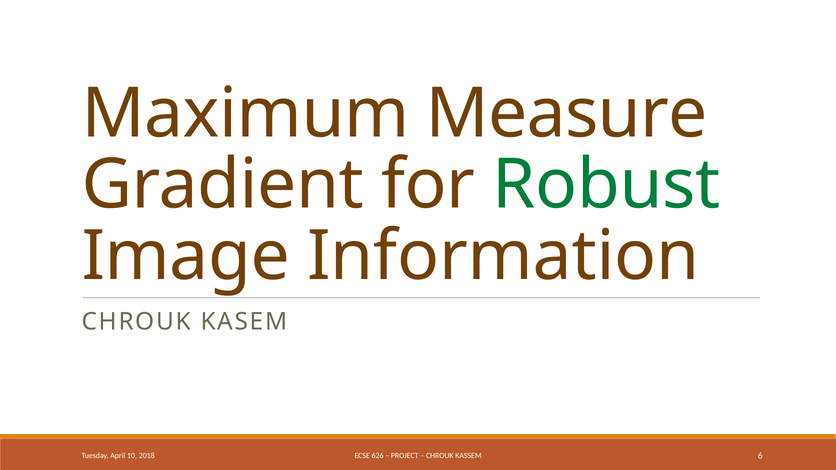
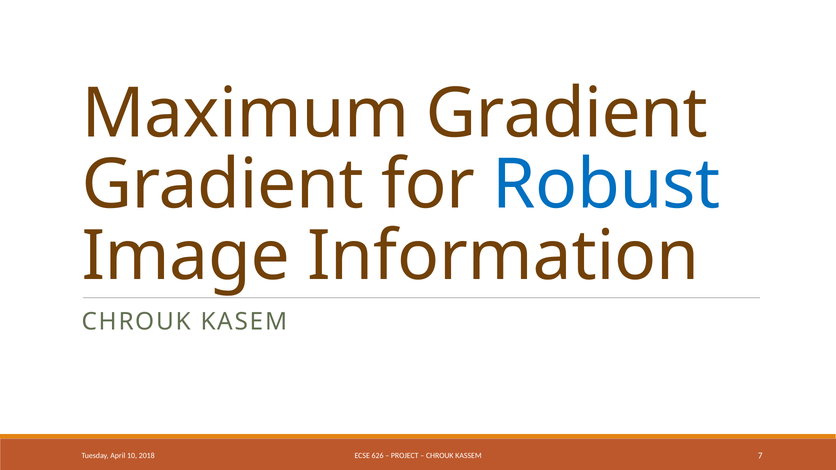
Maximum Measure: Measure -> Gradient (567, 114)
Robust colour: green -> blue (606, 185)
6: 6 -> 7 (760, 456)
